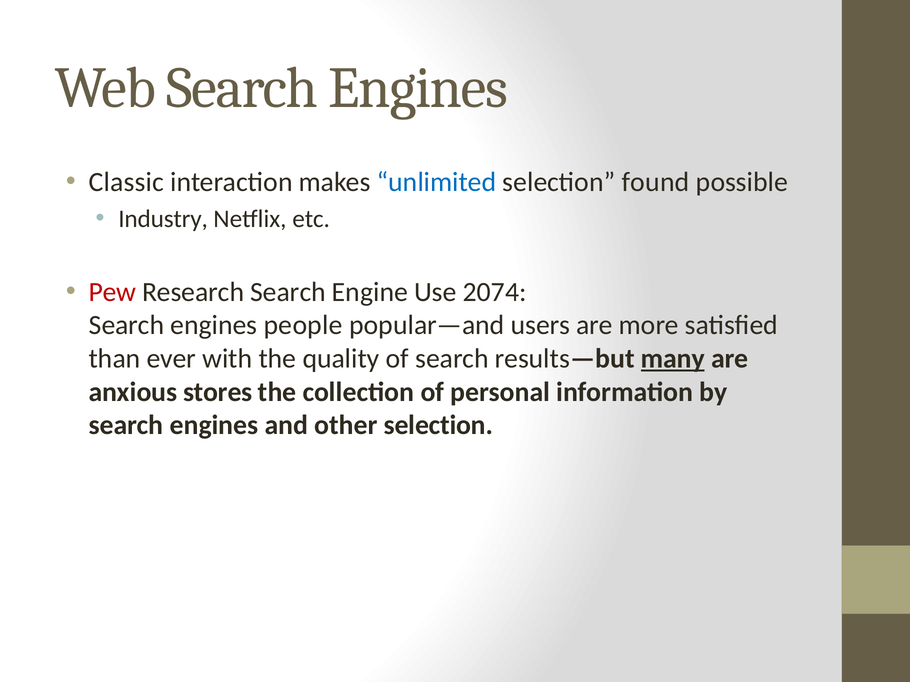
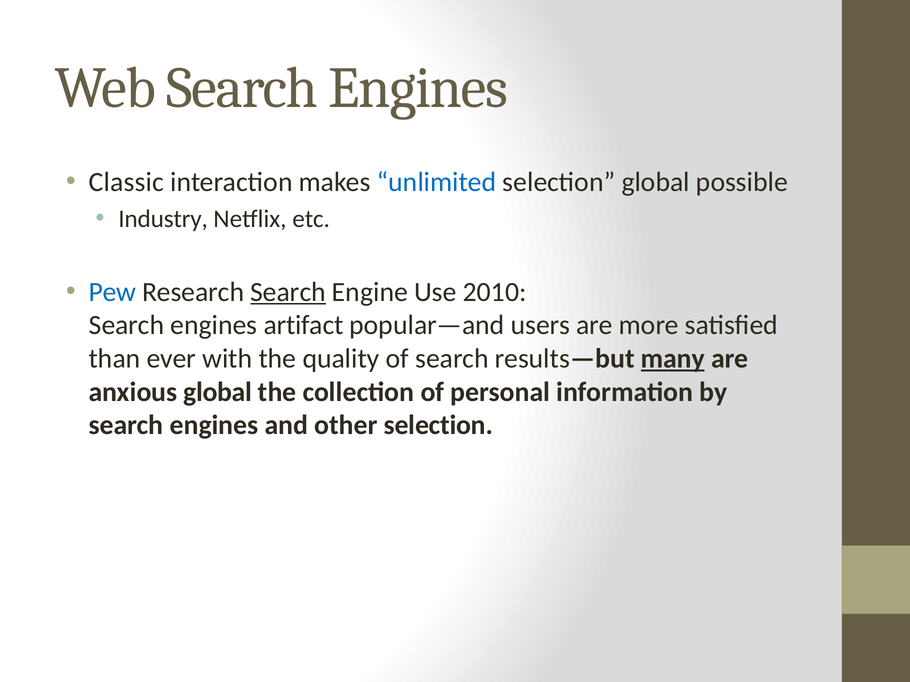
selection found: found -> global (656, 182)
Pew colour: red -> blue (113, 292)
Search underline: none -> present (288, 292)
2074: 2074 -> 2010 (495, 292)
people: people -> artifact (303, 325)
anxious stores: stores -> global (218, 392)
